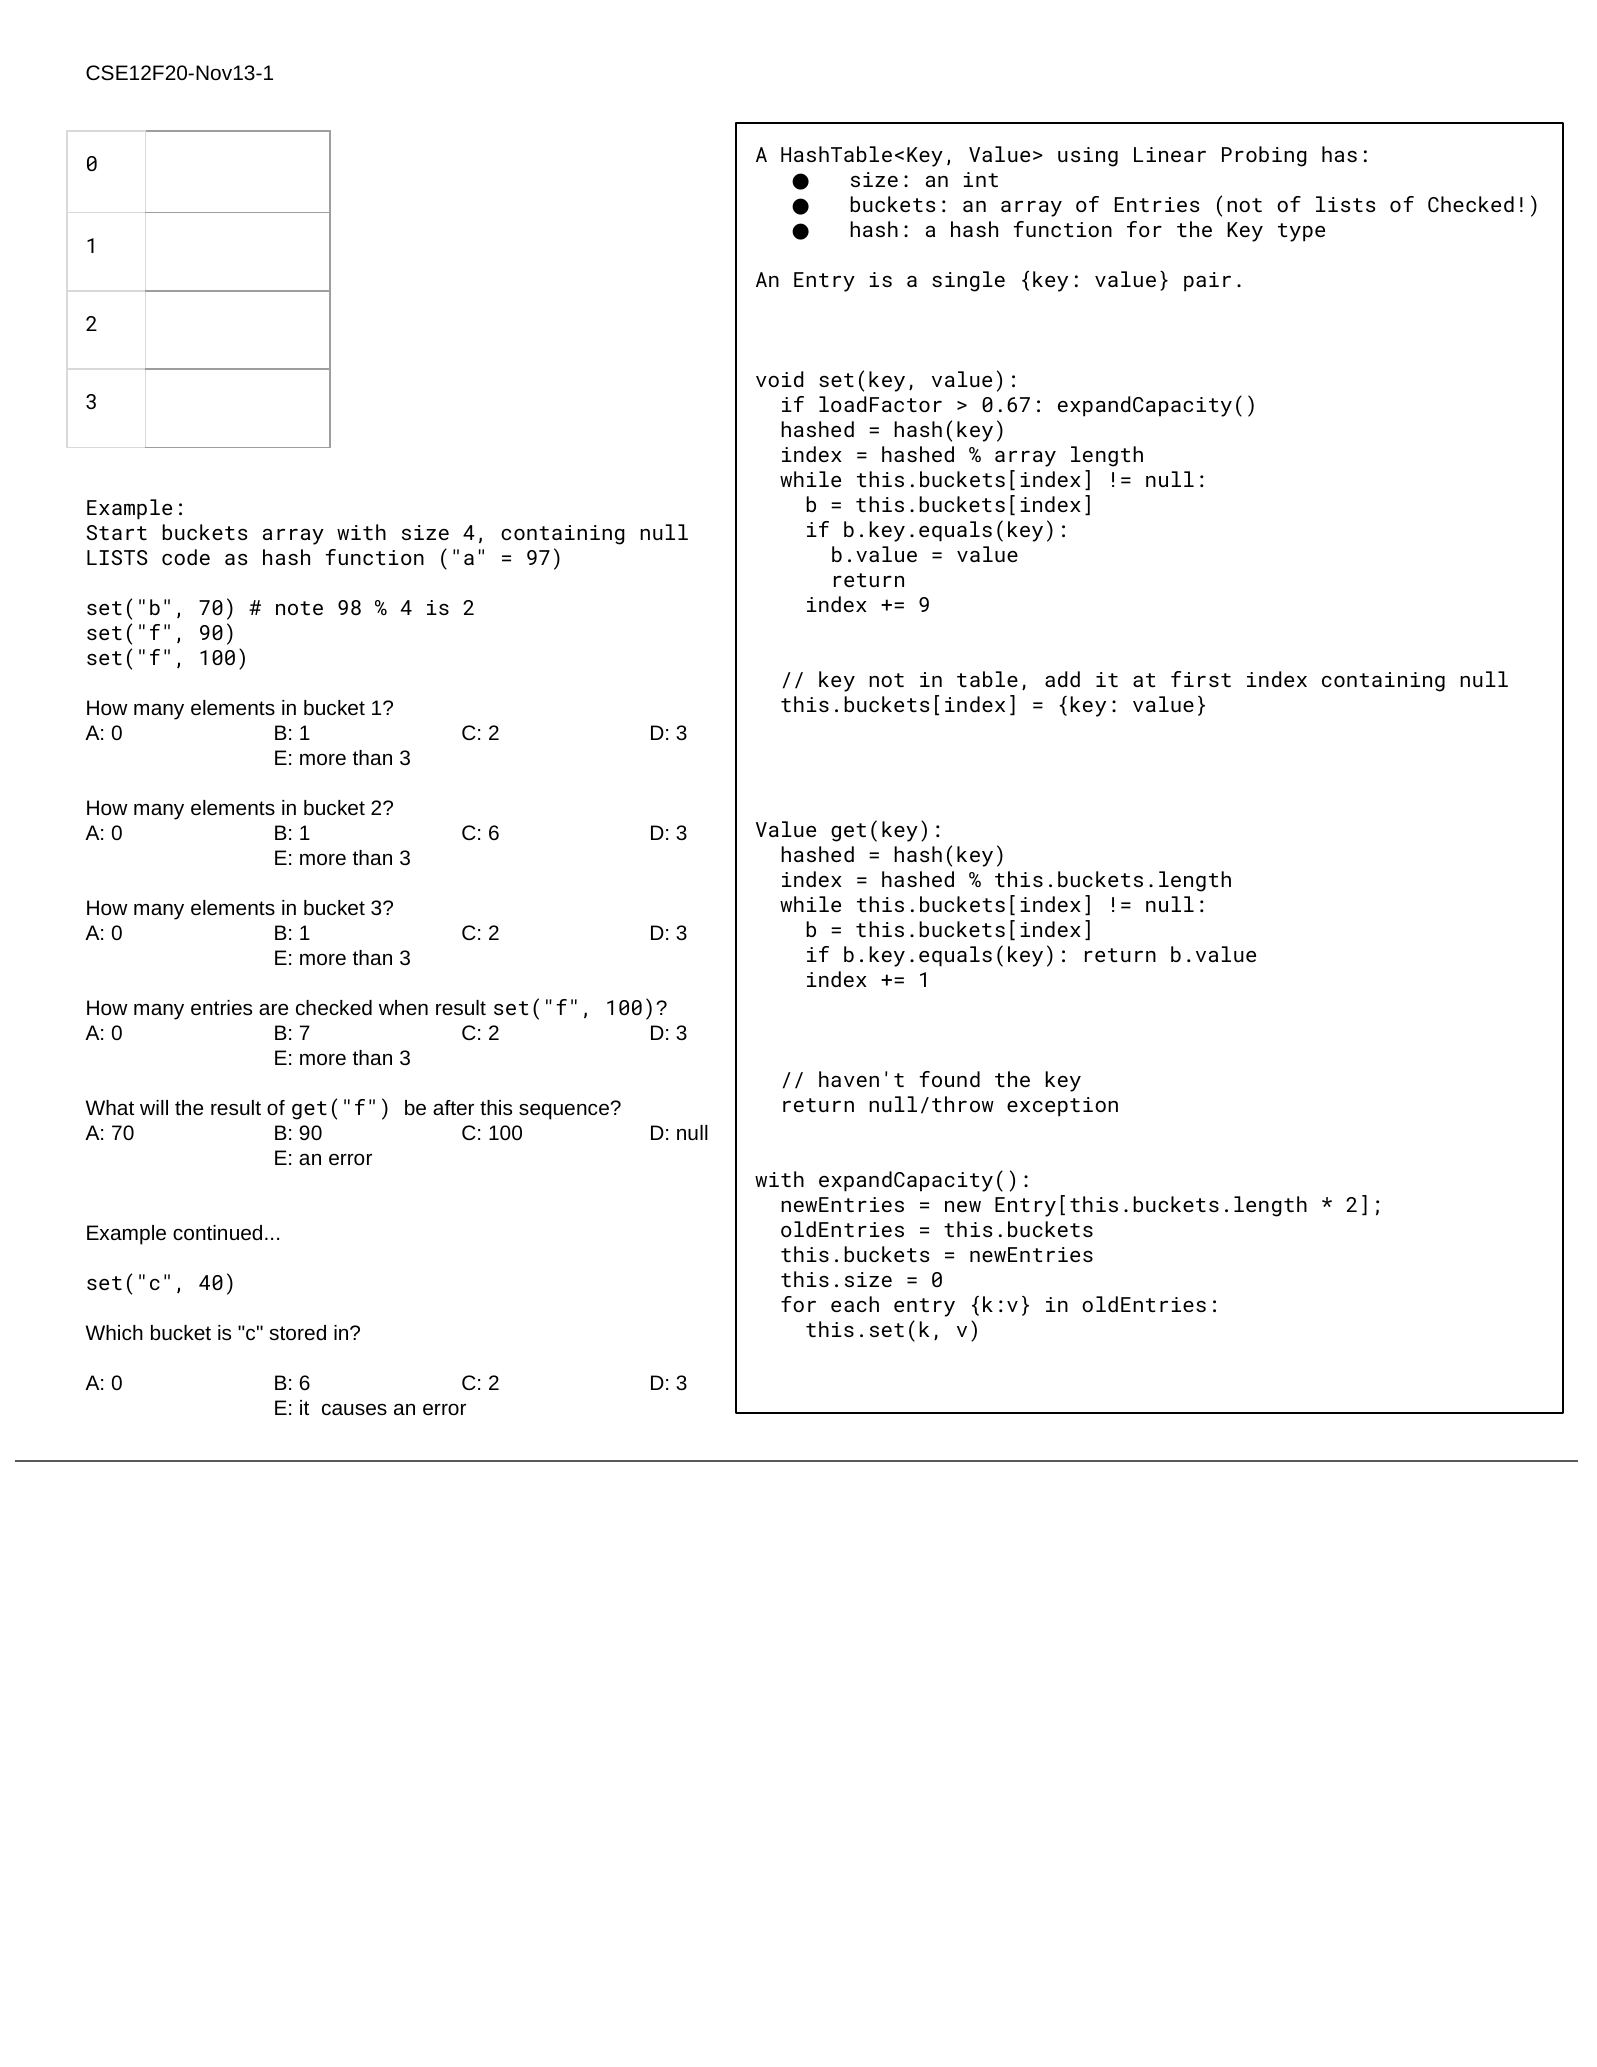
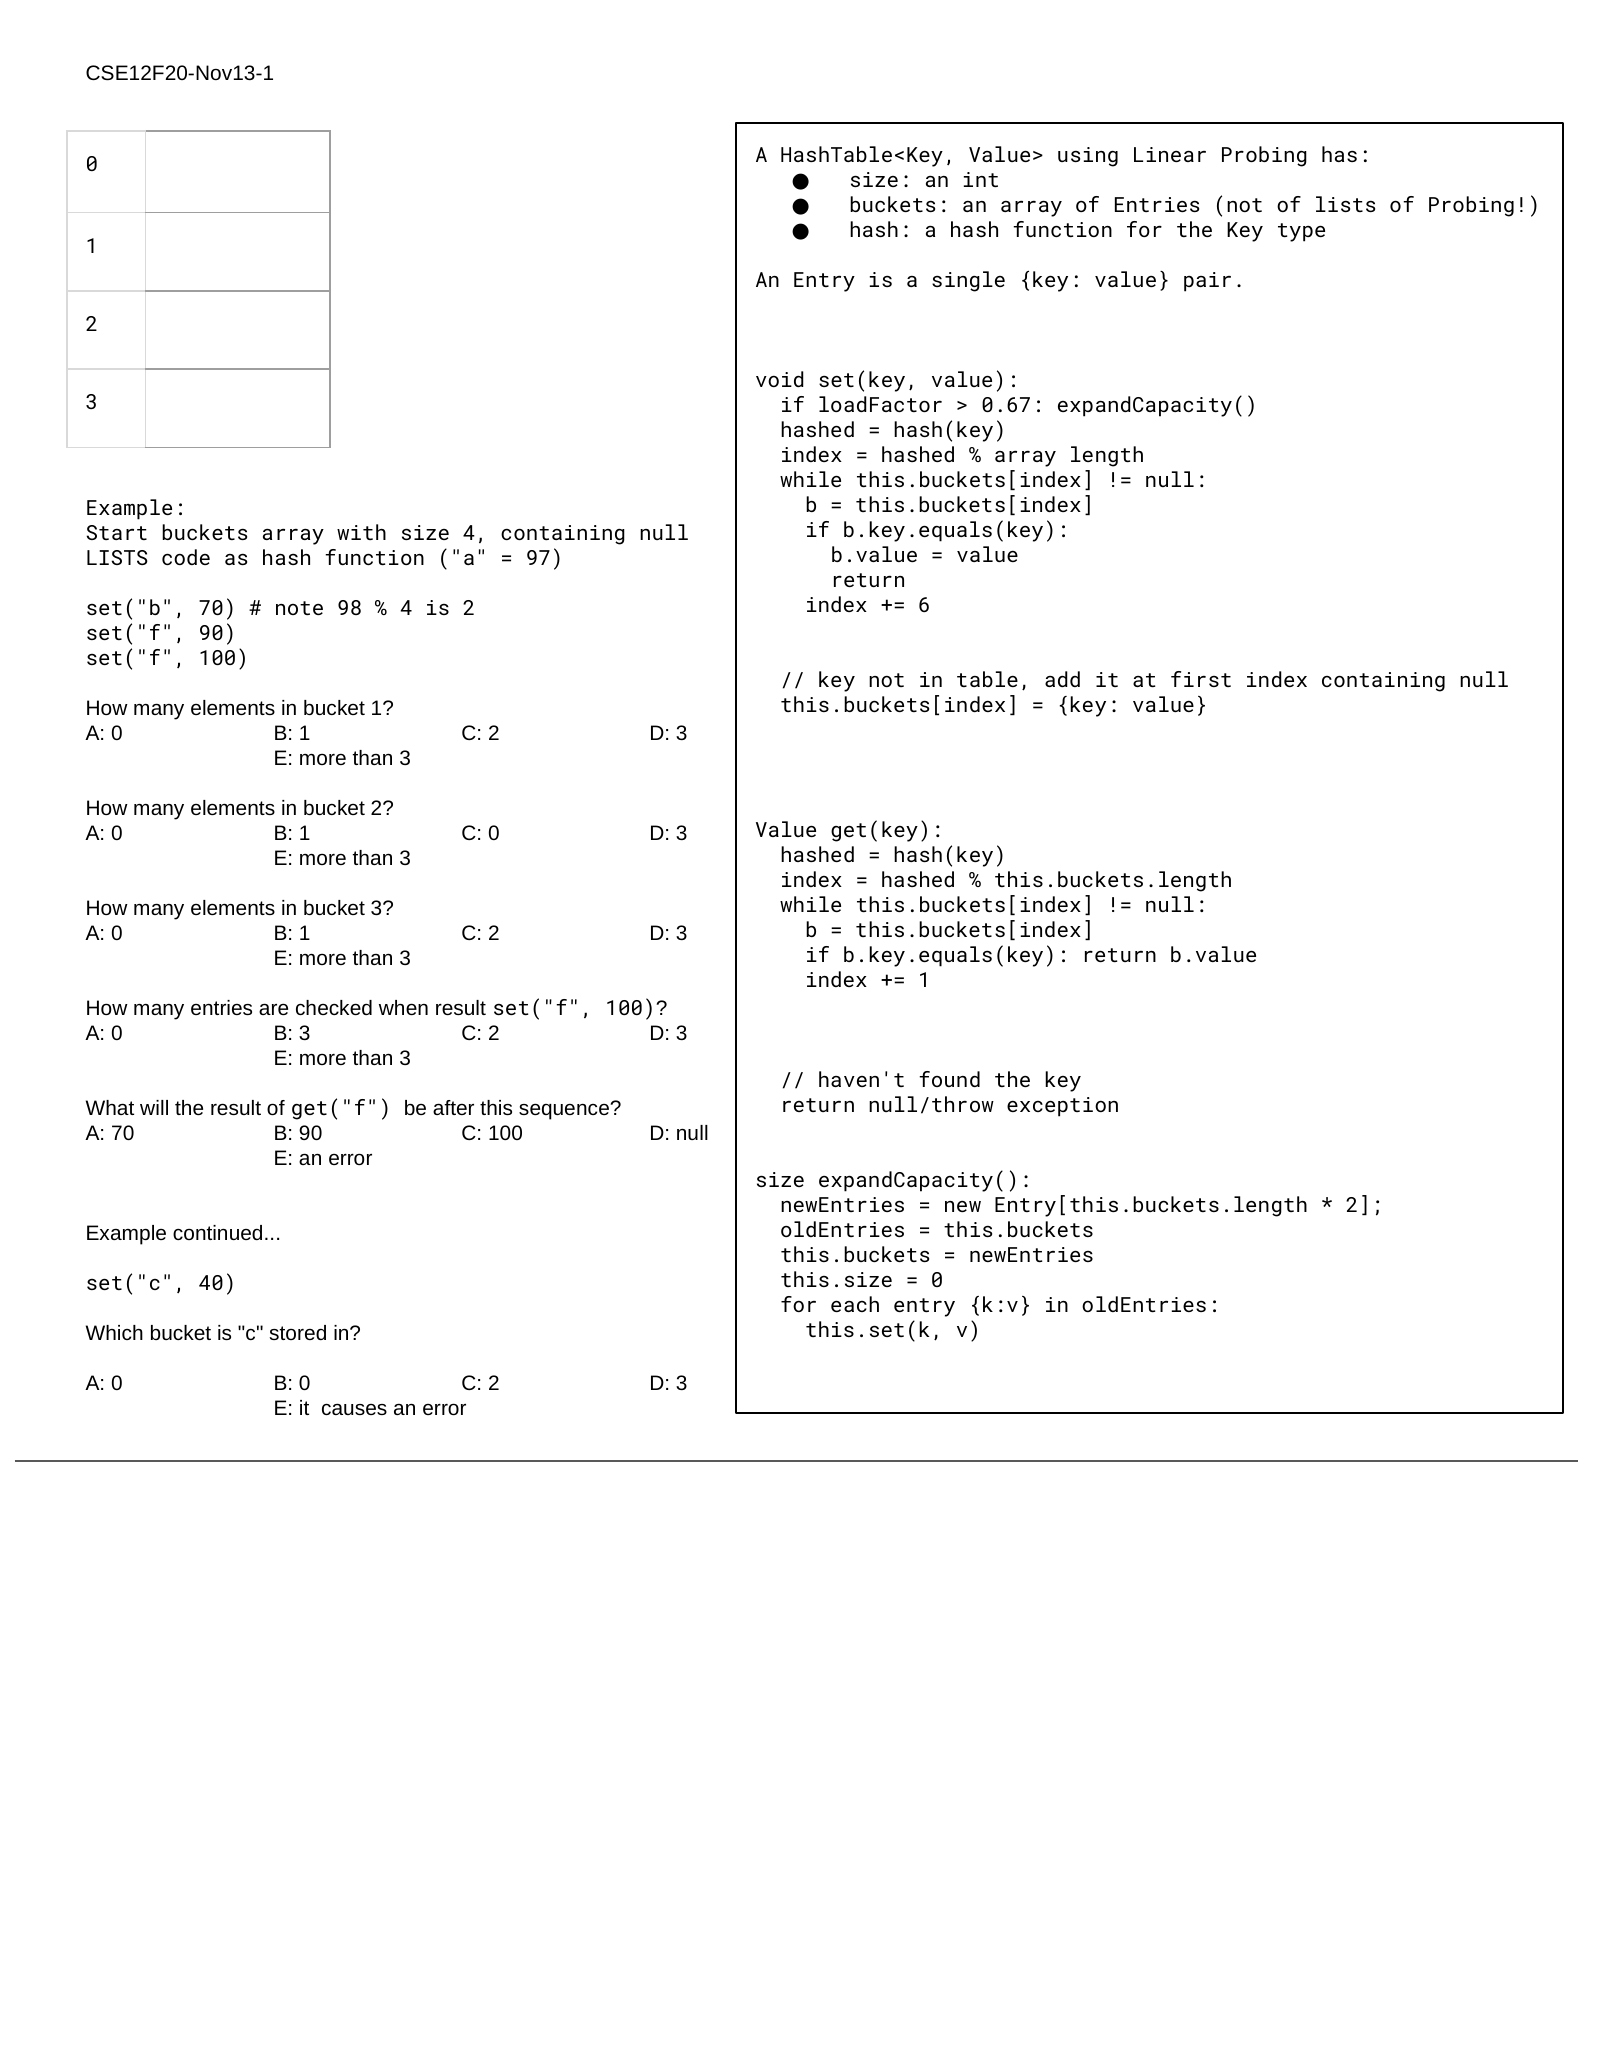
of Checked: Checked -> Probing (1484, 206)
9: 9 -> 6 (924, 606)
C 6: 6 -> 0 (494, 834)
B 7: 7 -> 3 (305, 1034)
with: with -> size (780, 1181)
B 6: 6 -> 0 (305, 1384)
